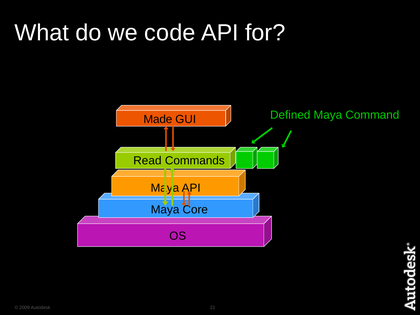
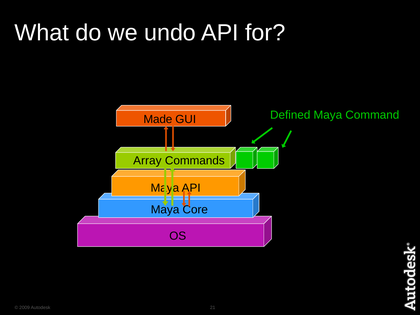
code: code -> undo (170, 33)
Read: Read -> Array (147, 161)
